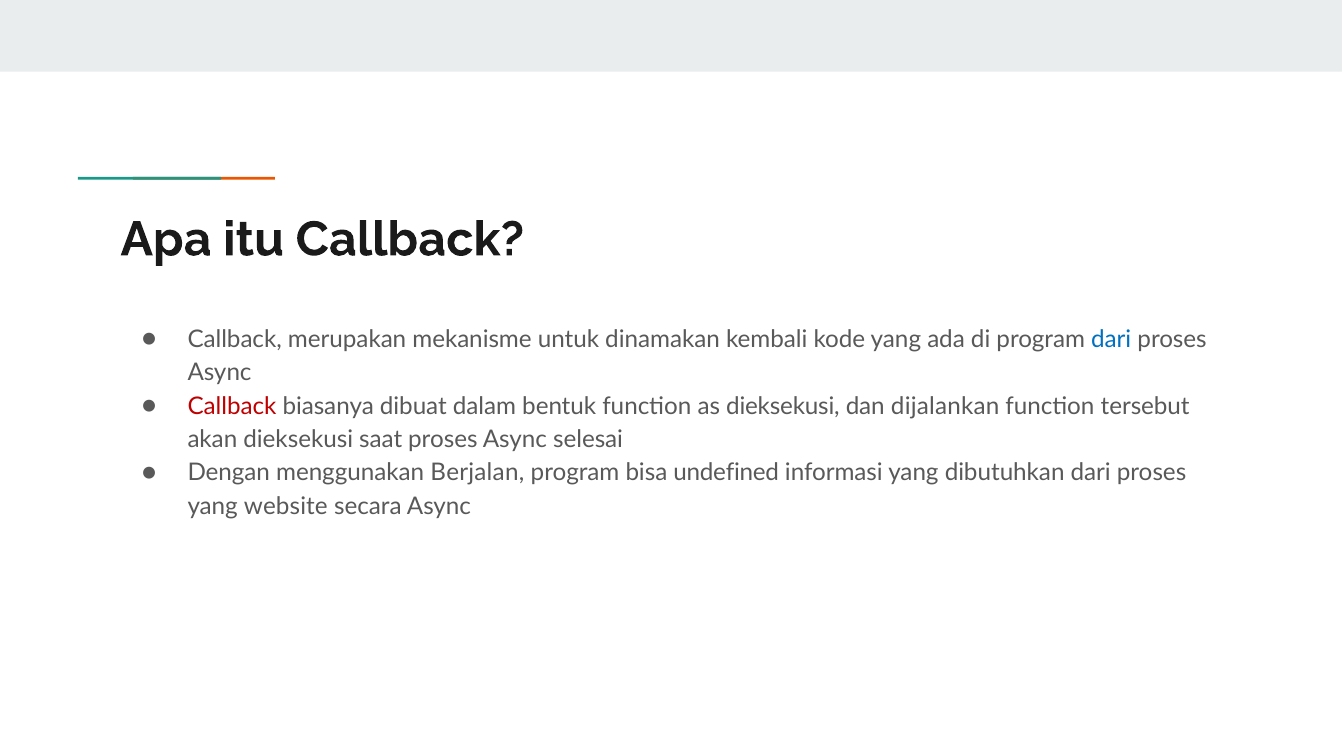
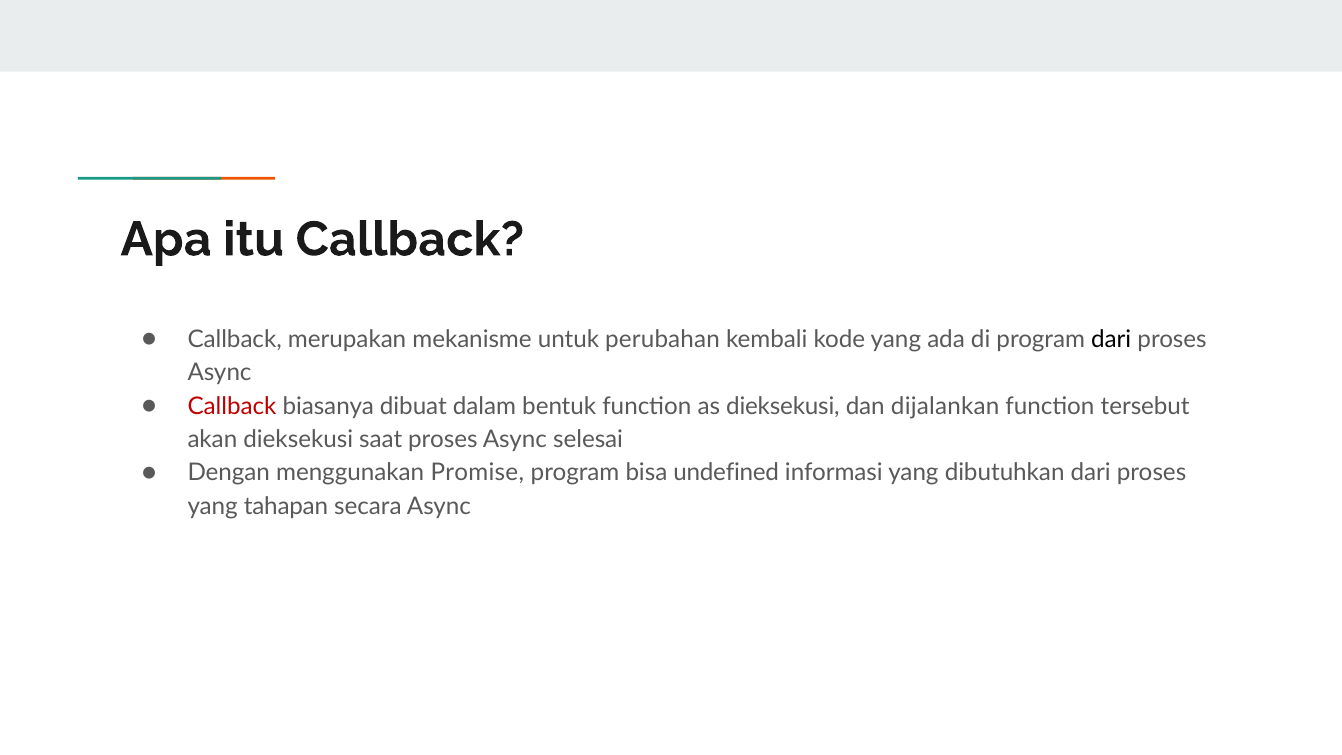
dinamakan: dinamakan -> perubahan (663, 339)
dari colour: blue -> black (1111, 339)
Berjalan: Berjalan -> Promise (477, 473)
website: website -> tahapan (286, 506)
